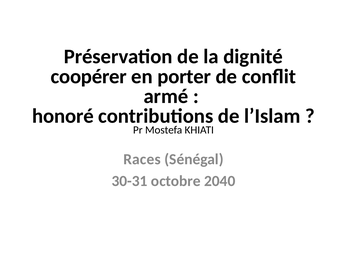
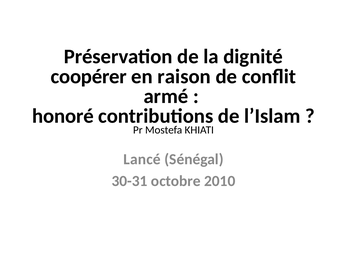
porter: porter -> raison (184, 76)
Races: Races -> Lancé (142, 160)
2040: 2040 -> 2010 (220, 181)
